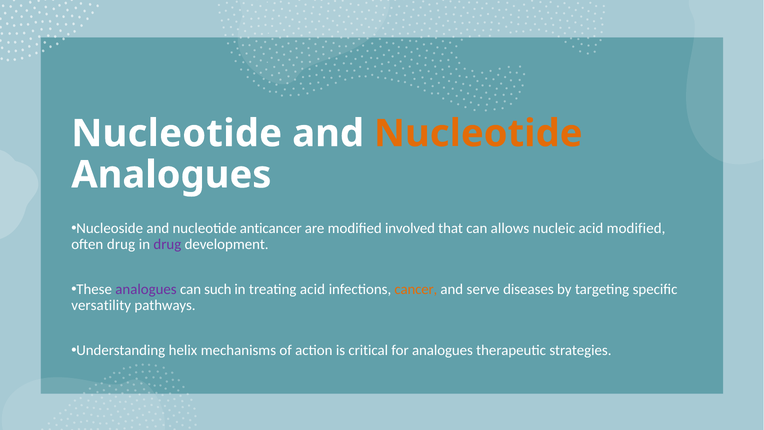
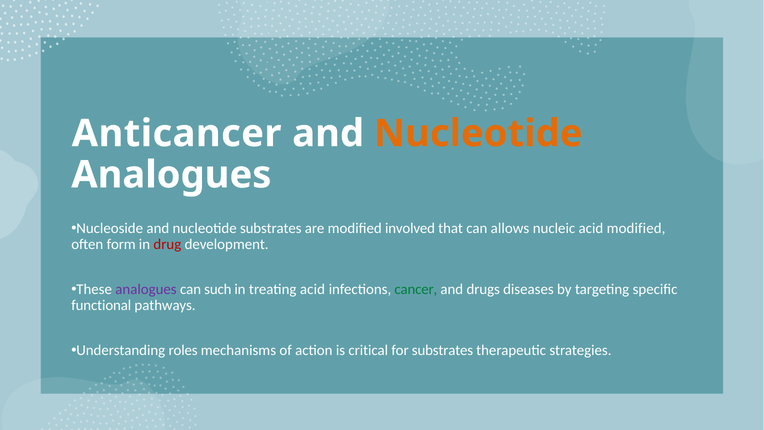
Nucleotide: Nucleotide -> Anticancer (177, 133)
nucleotide anticancer: anticancer -> substrates (271, 228)
often drug: drug -> form (121, 244)
drug colour: purple -> red (167, 244)
cancer colour: orange -> green (416, 289)
serve: serve -> drugs (483, 289)
versatility: versatility -> functional (101, 305)
helix: helix -> roles (183, 350)
for analogues: analogues -> substrates (443, 350)
